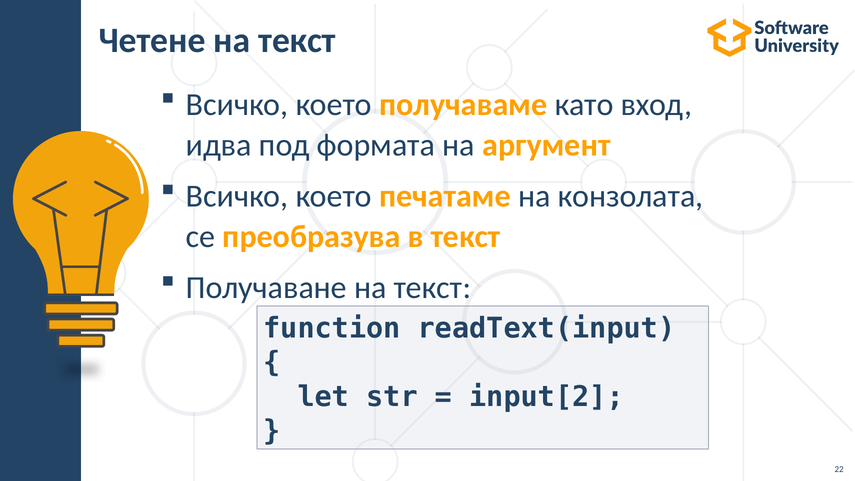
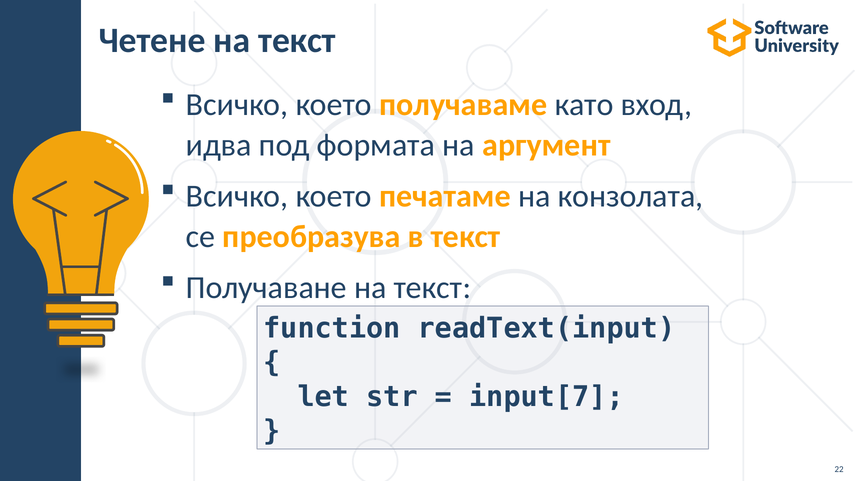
input[2: input[2 -> input[7 (546, 397)
